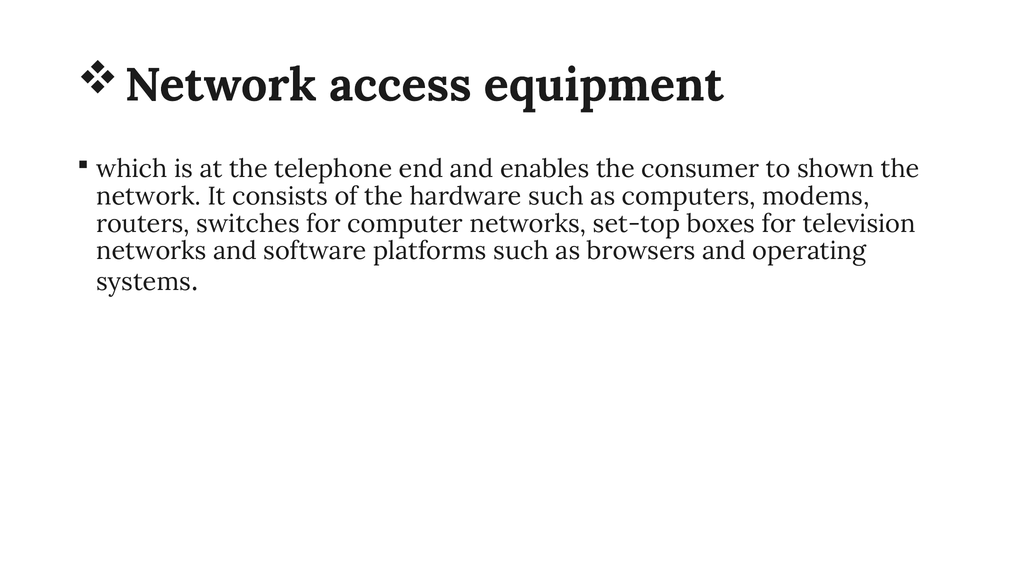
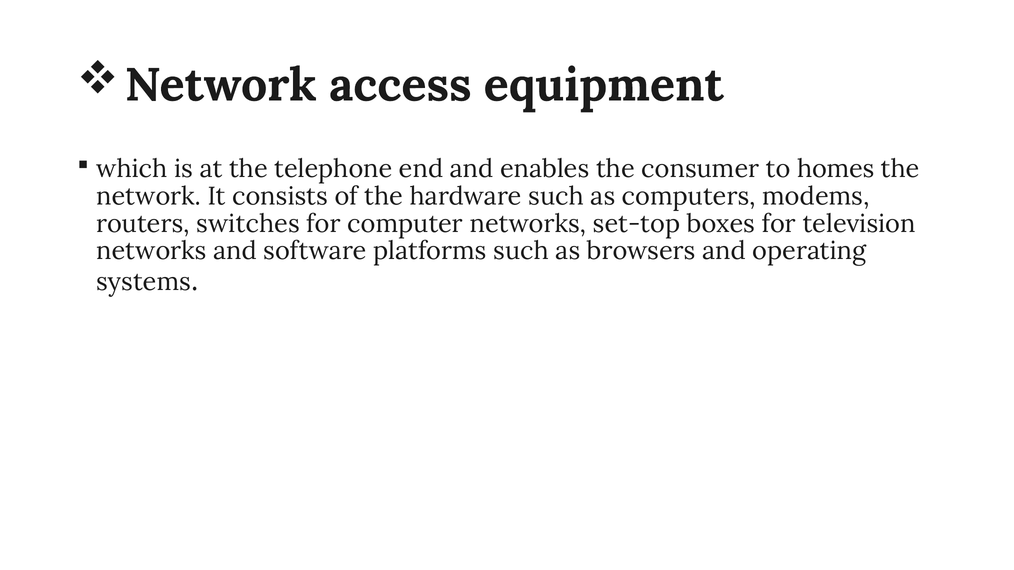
shown: shown -> homes (836, 169)
